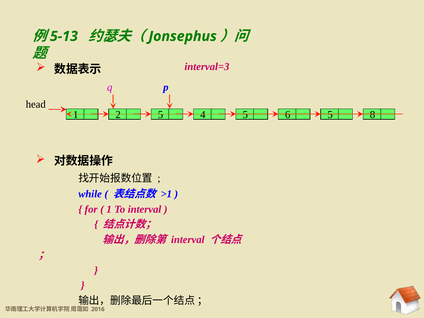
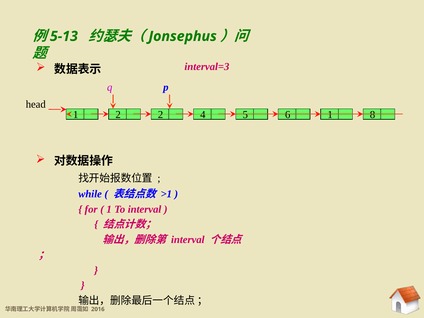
2 5: 5 -> 2 (160, 115)
6 5: 5 -> 1 (330, 115)
